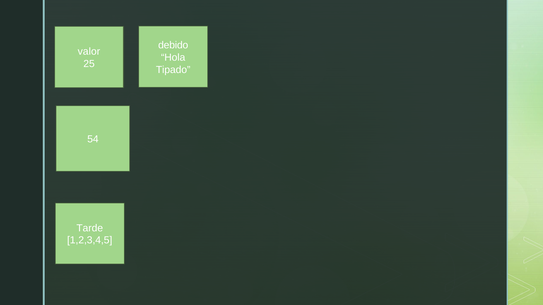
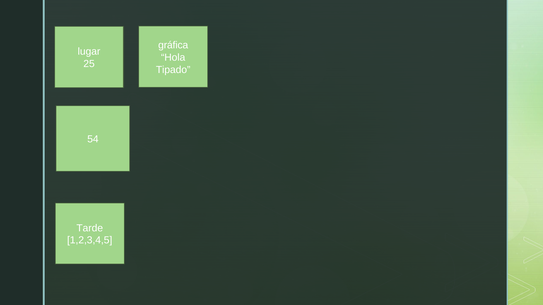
debido: debido -> gráfica (173, 45)
valor: valor -> lugar (89, 52)
